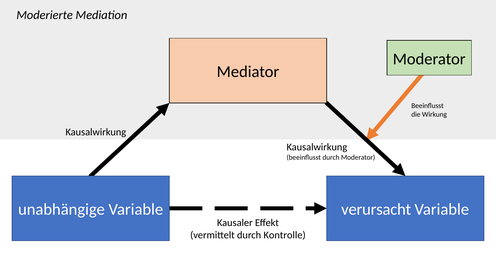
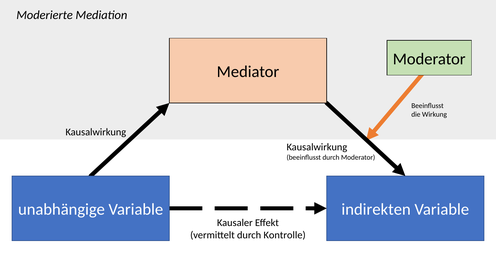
verursacht: verursacht -> indirekten (376, 210)
